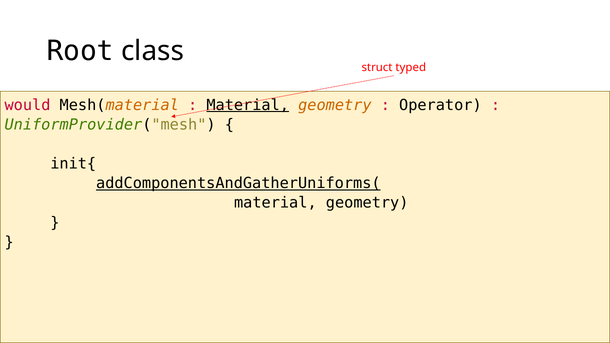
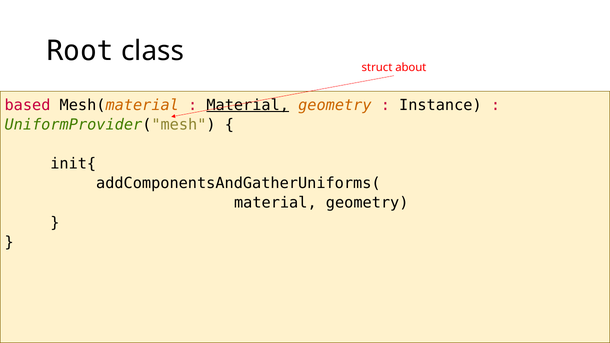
typed: typed -> about (411, 67)
would: would -> based (28, 105)
Operator: Operator -> Instance (440, 105)
addComponentsAndGatherUniforms( underline: present -> none (238, 183)
